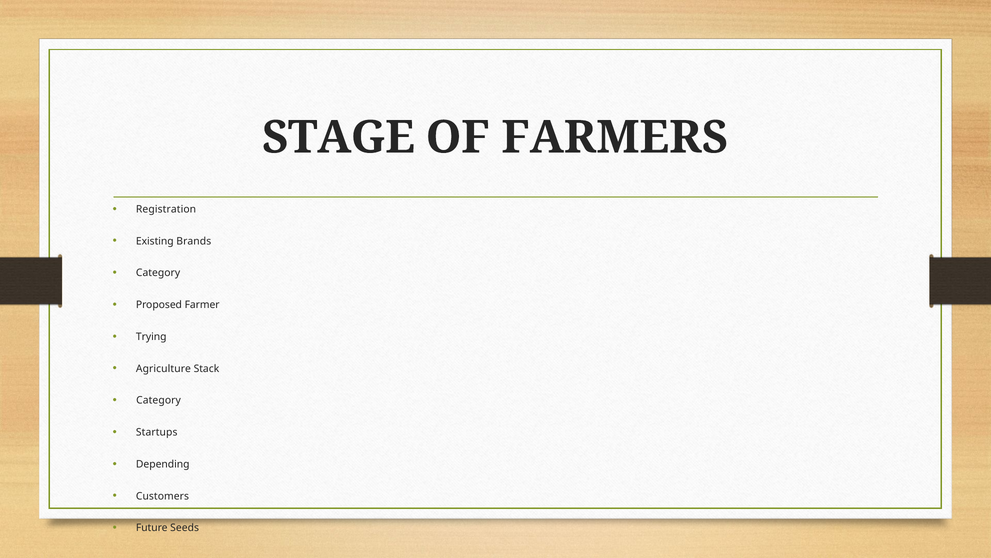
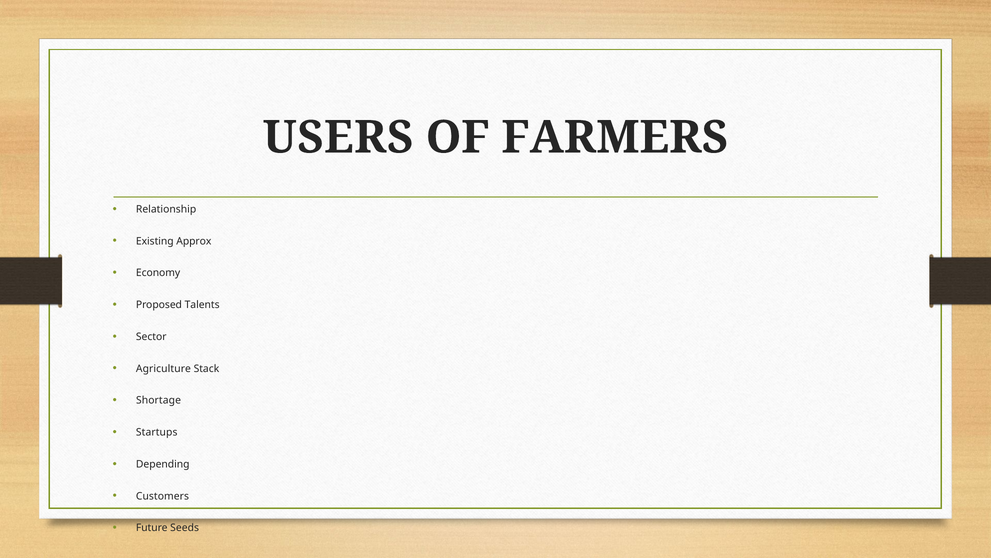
STAGE: STAGE -> USERS (338, 137)
Registration: Registration -> Relationship (166, 209)
Brands: Brands -> Approx (194, 241)
Category: Category -> Economy (158, 273)
Farmer: Farmer -> Talents (202, 305)
Trying: Trying -> Sector (151, 336)
Category: Category -> Shortage (159, 400)
